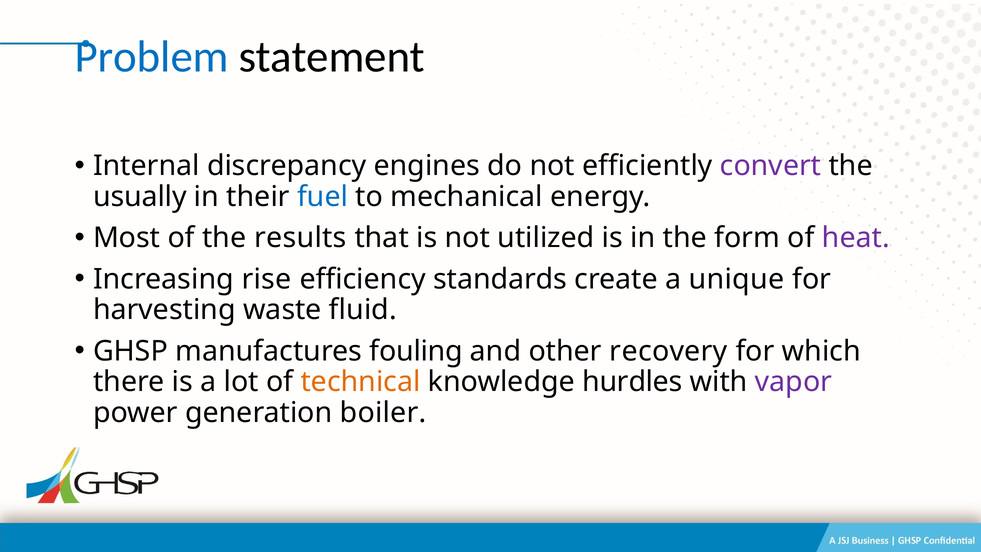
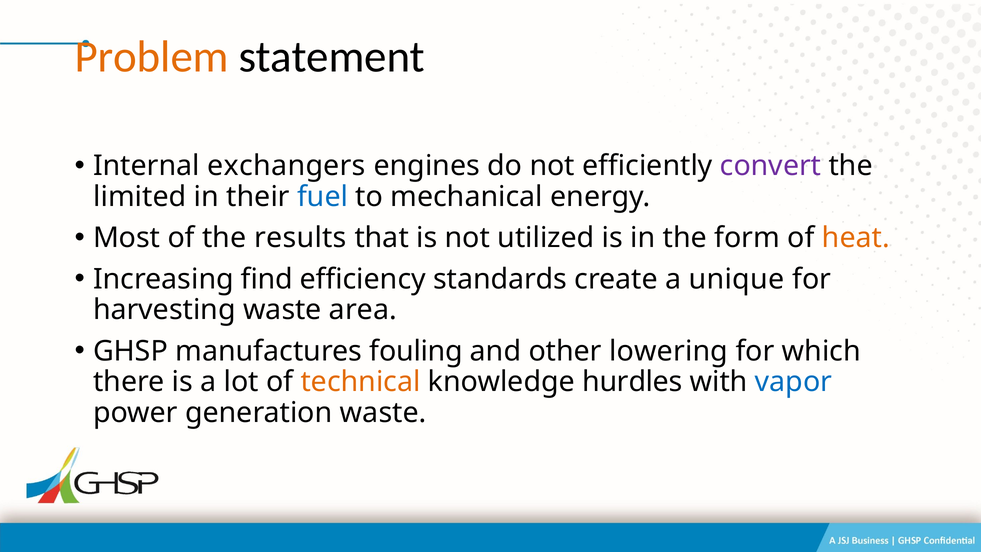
Problem colour: blue -> orange (152, 57)
discrepancy: discrepancy -> exchangers (286, 166)
usually: usually -> limited (140, 197)
heat colour: purple -> orange (856, 238)
rise: rise -> find (267, 279)
fluid: fluid -> area (363, 310)
recovery: recovery -> lowering (669, 351)
vapor colour: purple -> blue (794, 382)
generation boiler: boiler -> waste (383, 413)
